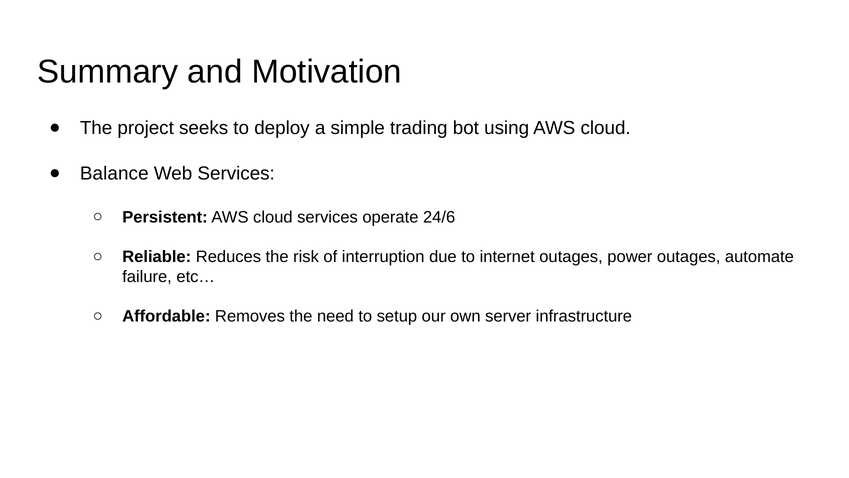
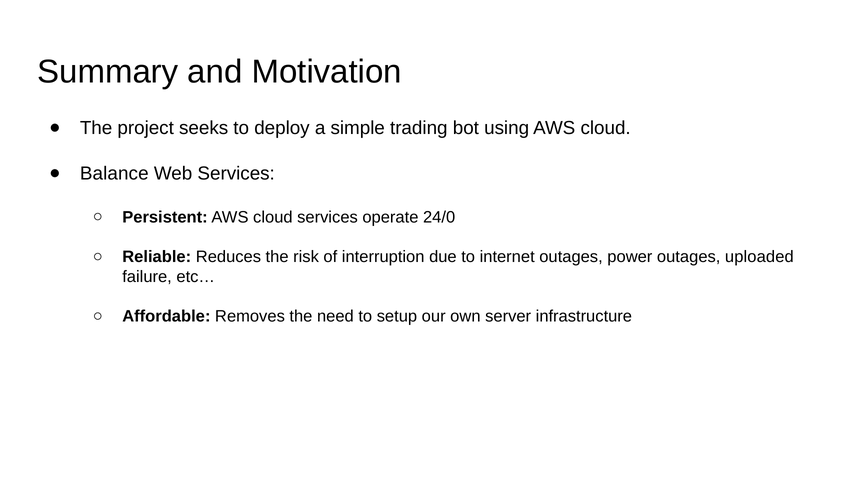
24/6: 24/6 -> 24/0 (439, 217)
automate: automate -> uploaded (759, 257)
